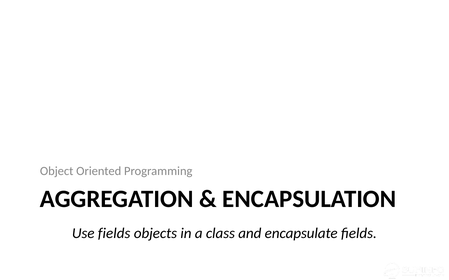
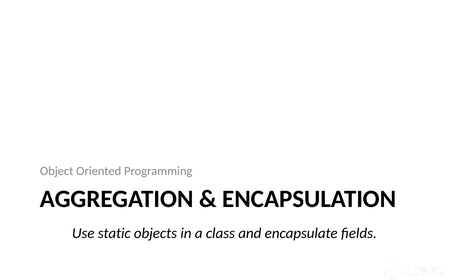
Use fields: fields -> static (114, 234)
